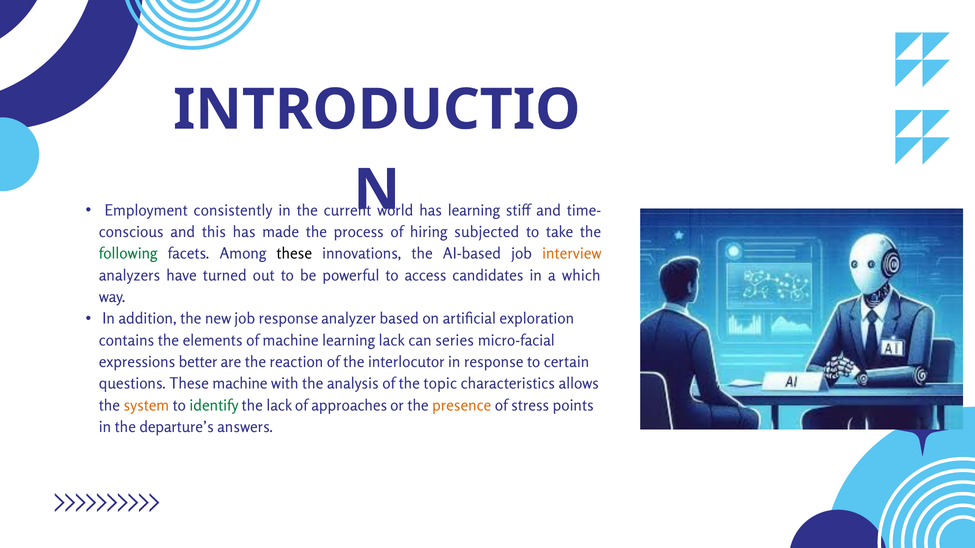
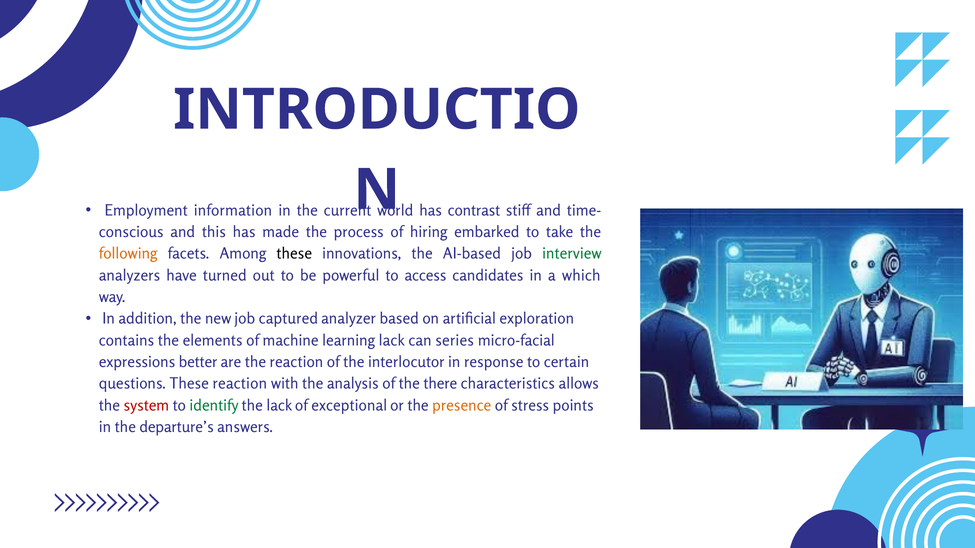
consistently: consistently -> information (233, 211)
has learning: learning -> contrast (474, 211)
subjected: subjected -> embarked (487, 232)
following colour: green -> orange (128, 254)
interview colour: orange -> green (572, 254)
job response: response -> captured (288, 319)
These machine: machine -> reaction (240, 384)
topic: topic -> there (440, 384)
system colour: orange -> red (146, 406)
approaches: approaches -> exceptional (349, 406)
